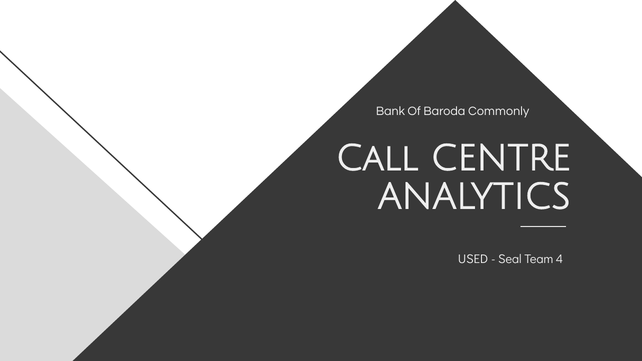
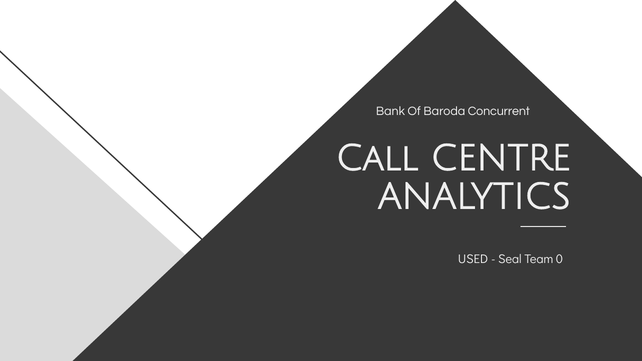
Commonly: Commonly -> Concurrent (499, 111)
4: 4 -> 0 (559, 259)
